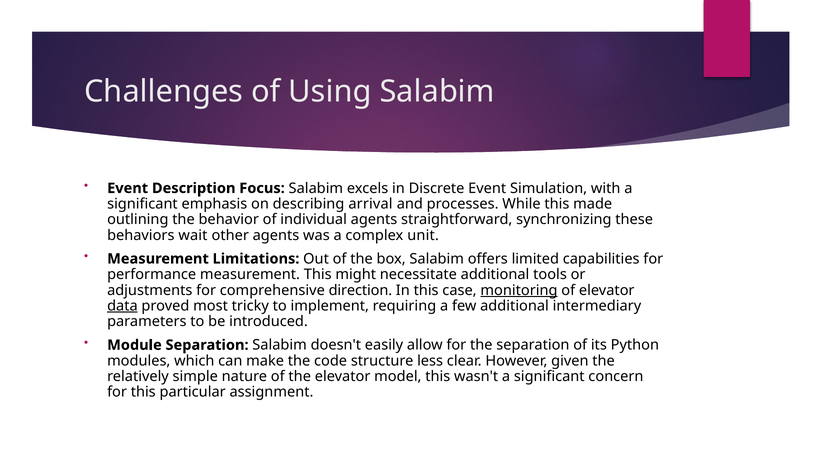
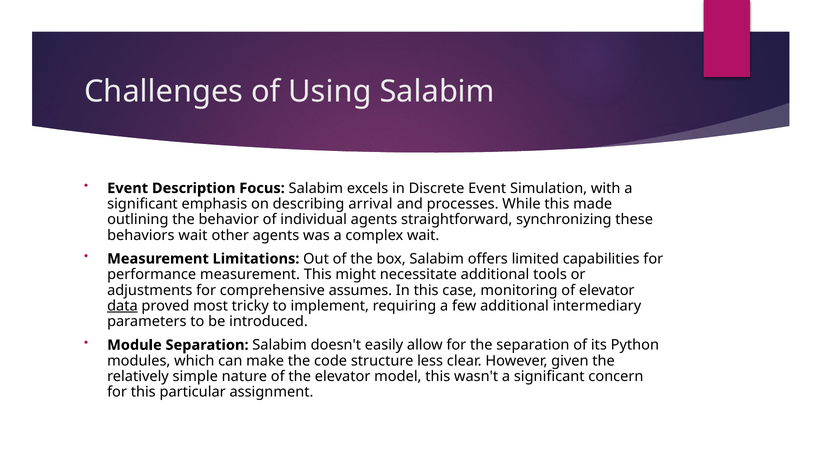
complex unit: unit -> wait (423, 236)
direction: direction -> assumes (360, 290)
monitoring underline: present -> none (519, 290)
